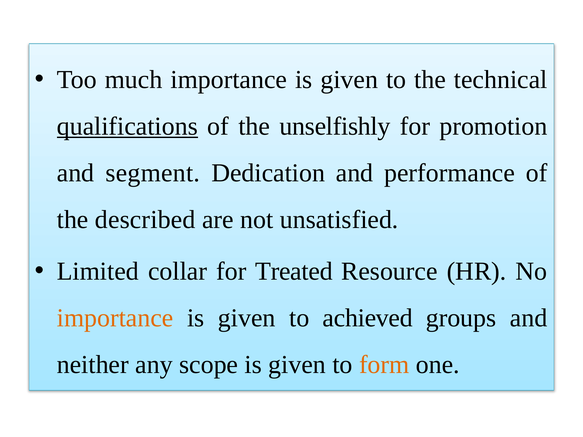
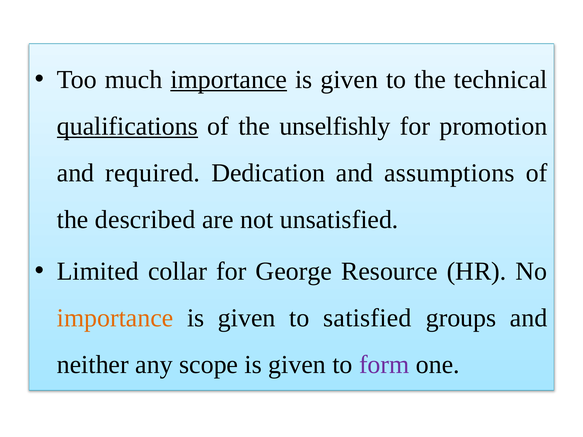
importance underline: none -> present (229, 80)
segment: segment -> required (153, 173)
performance: performance -> assumptions (449, 173)
Treated: Treated -> George (294, 272)
achieved: achieved -> satisfied (367, 318)
form colour: orange -> purple (384, 365)
